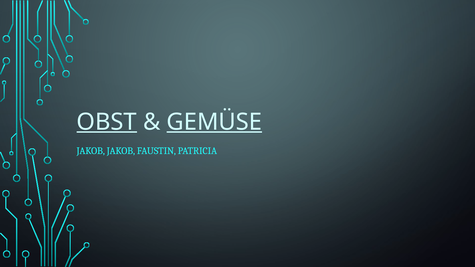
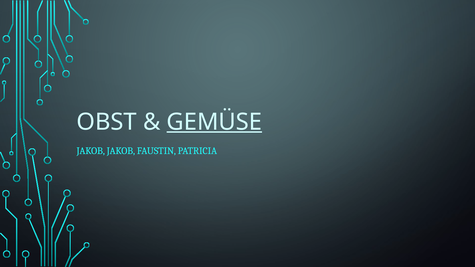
OBST underline: present -> none (107, 122)
